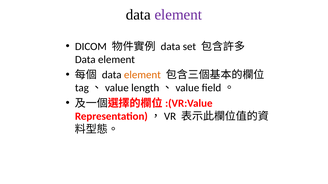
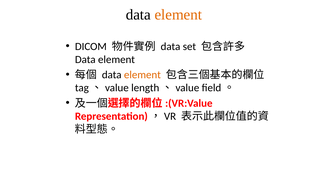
element colour: purple -> orange (178, 15)
